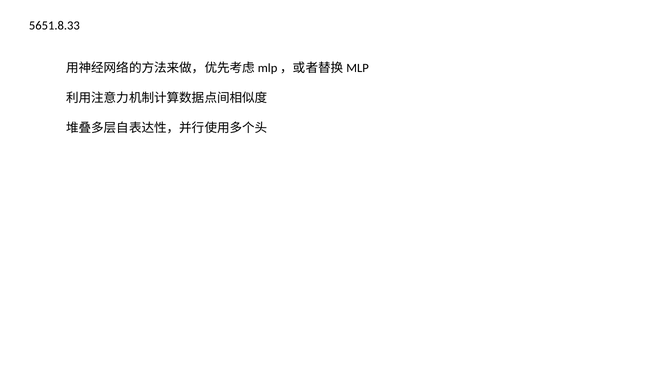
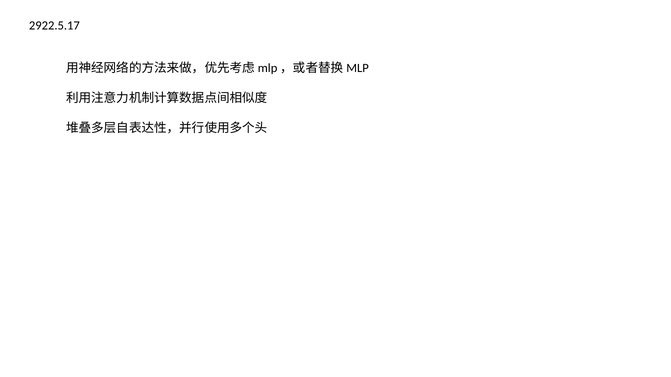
5651.8.33: 5651.8.33 -> 2922.5.17 (54, 25)
